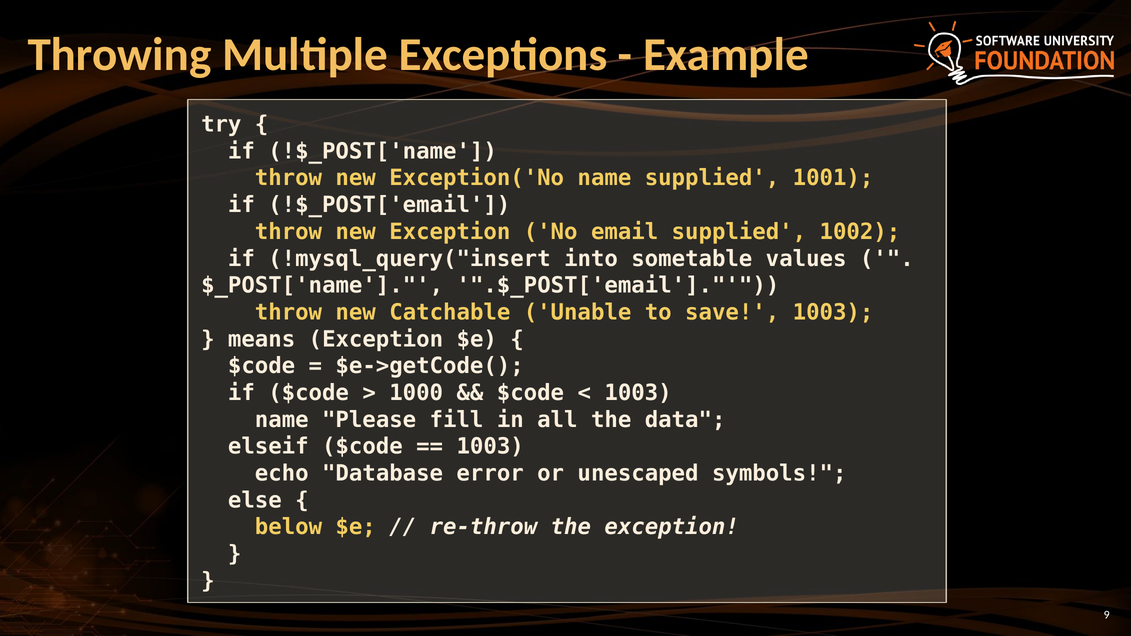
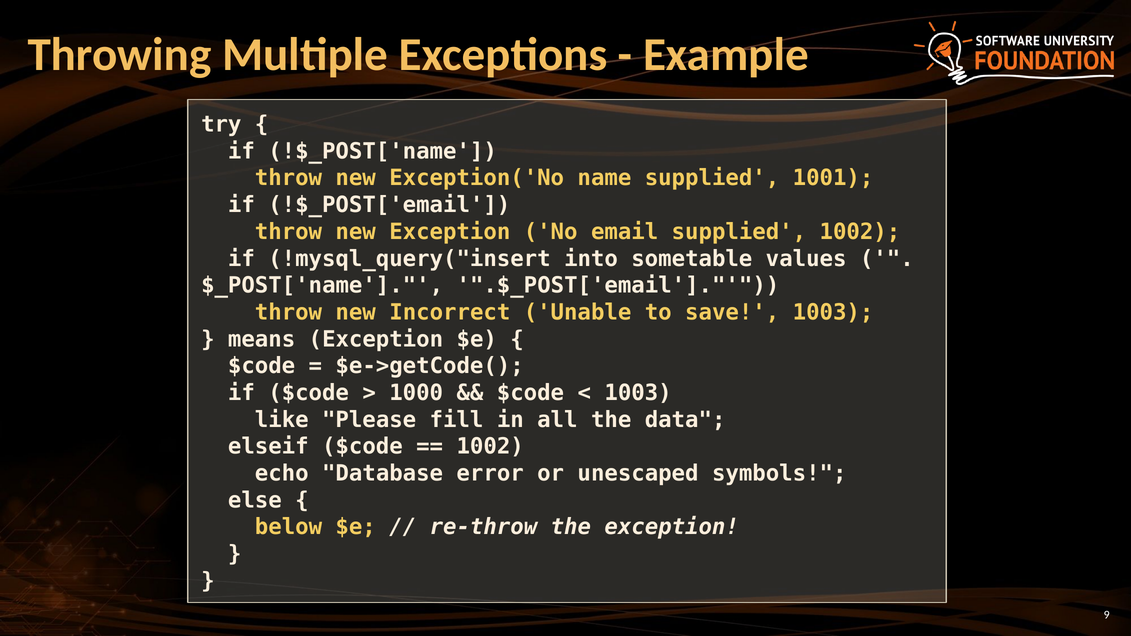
Catchable: Catchable -> Incorrect (450, 312)
name: name -> like (282, 420)
1003: 1003 -> 1002 (490, 447)
